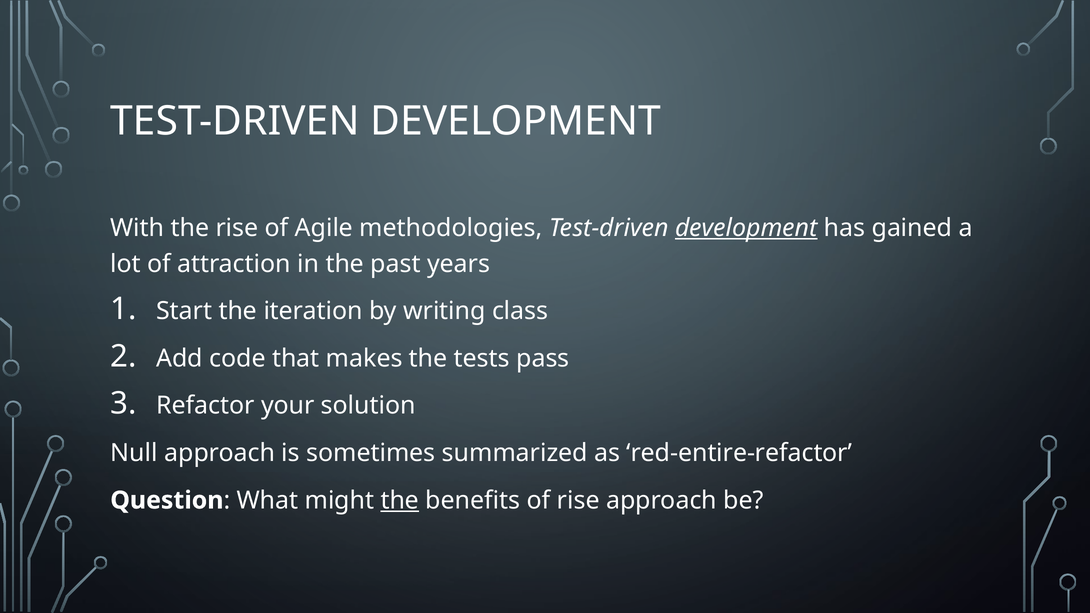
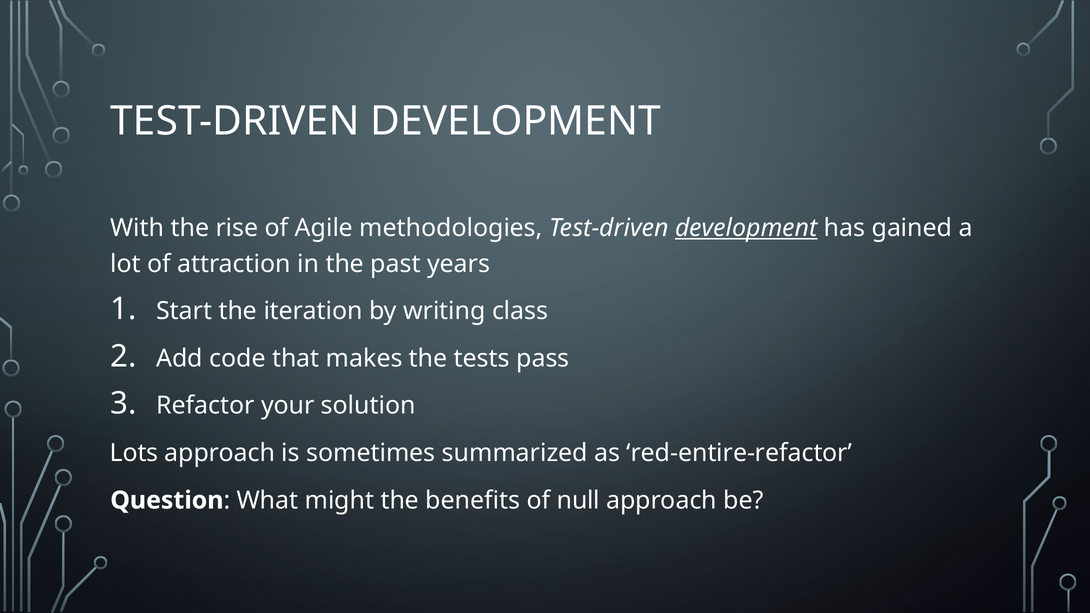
Null: Null -> Lots (134, 453)
the underline: present -> none (400, 500)
of rise: rise -> null (578, 500)
